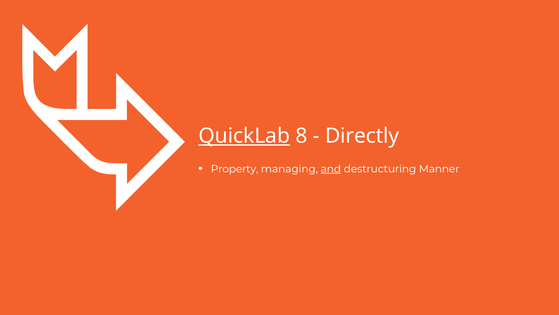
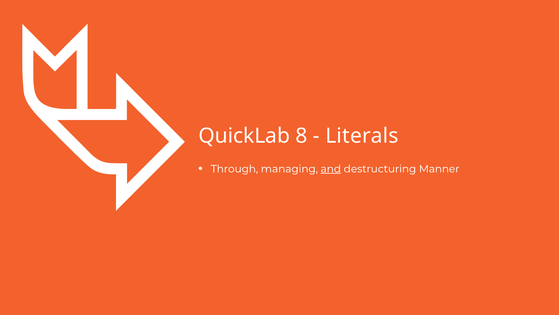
QuickLab underline: present -> none (244, 136)
Directly: Directly -> Literals (362, 136)
Property: Property -> Through (234, 169)
